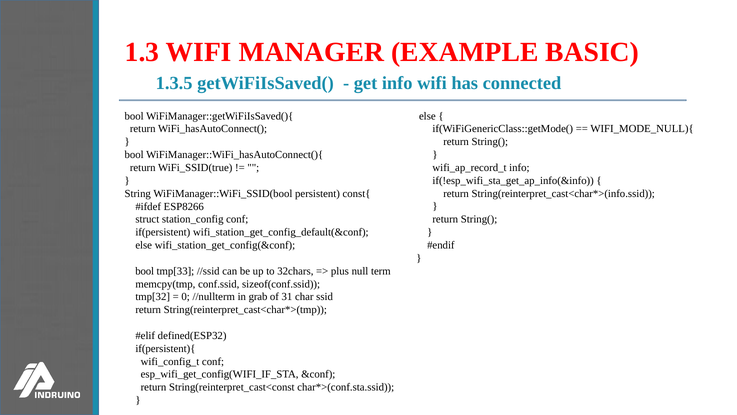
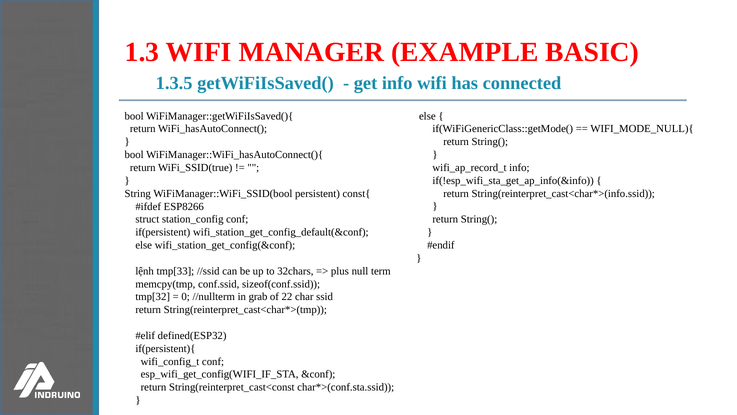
bool: bool -> lệnh (145, 271)
31: 31 -> 22 (287, 297)
